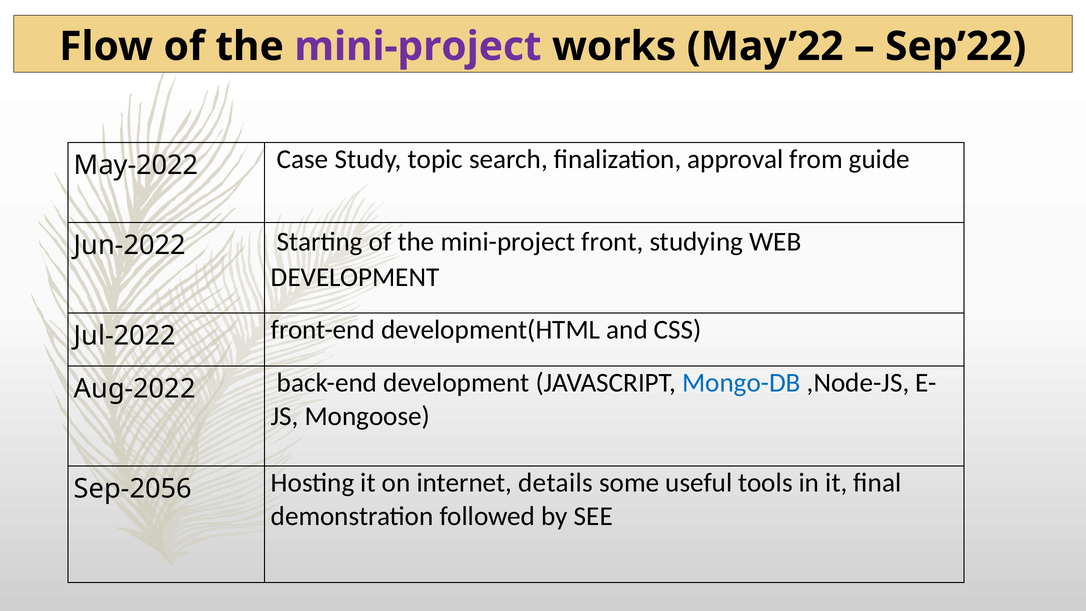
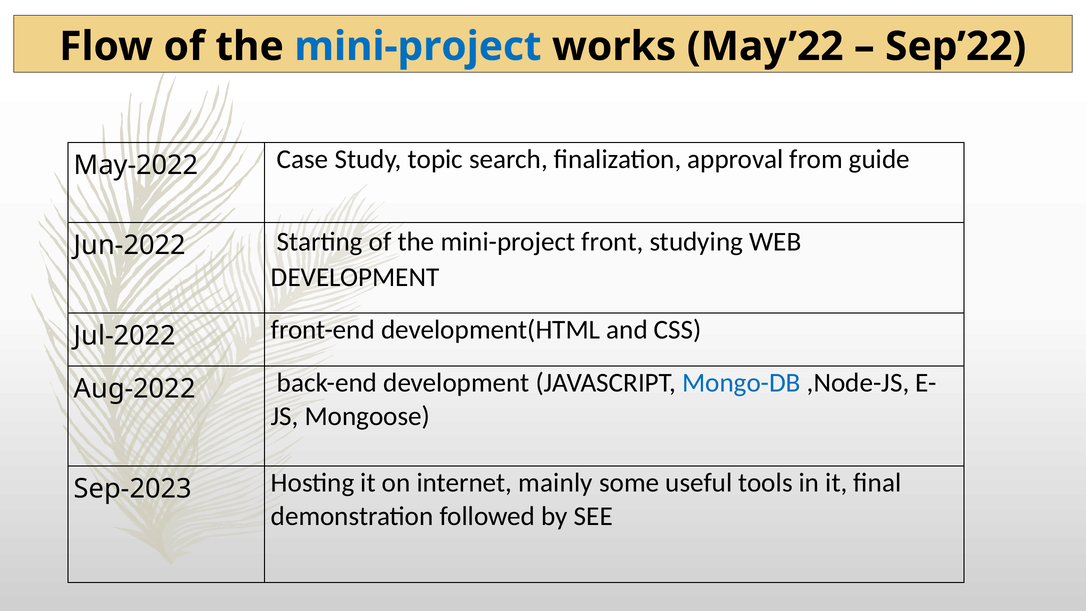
mini-project colour: purple -> blue (418, 46)
Sep-2056: Sep-2056 -> Sep-2023 (133, 489)
details: details -> mainly (555, 483)
